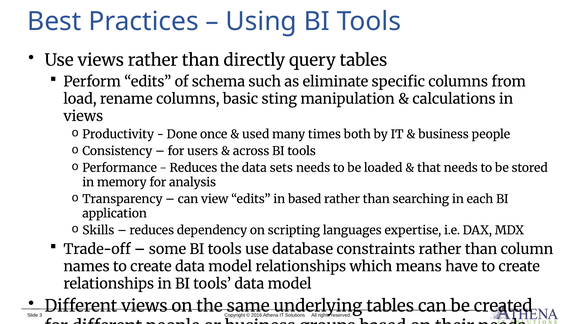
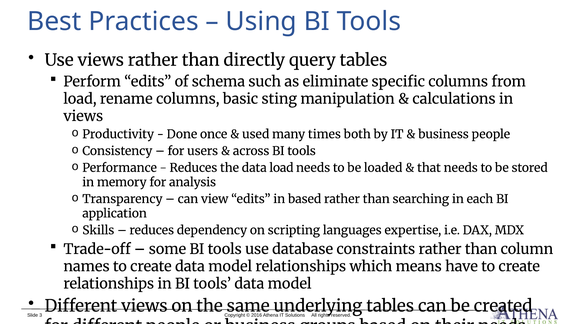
data sets: sets -> load (281, 168)
